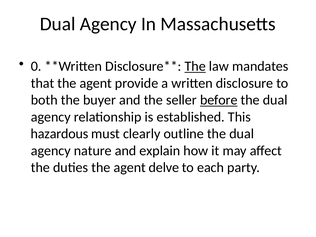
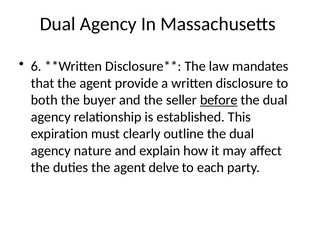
0: 0 -> 6 (36, 66)
The underline: present -> none (195, 66)
hazardous: hazardous -> expiration (59, 134)
